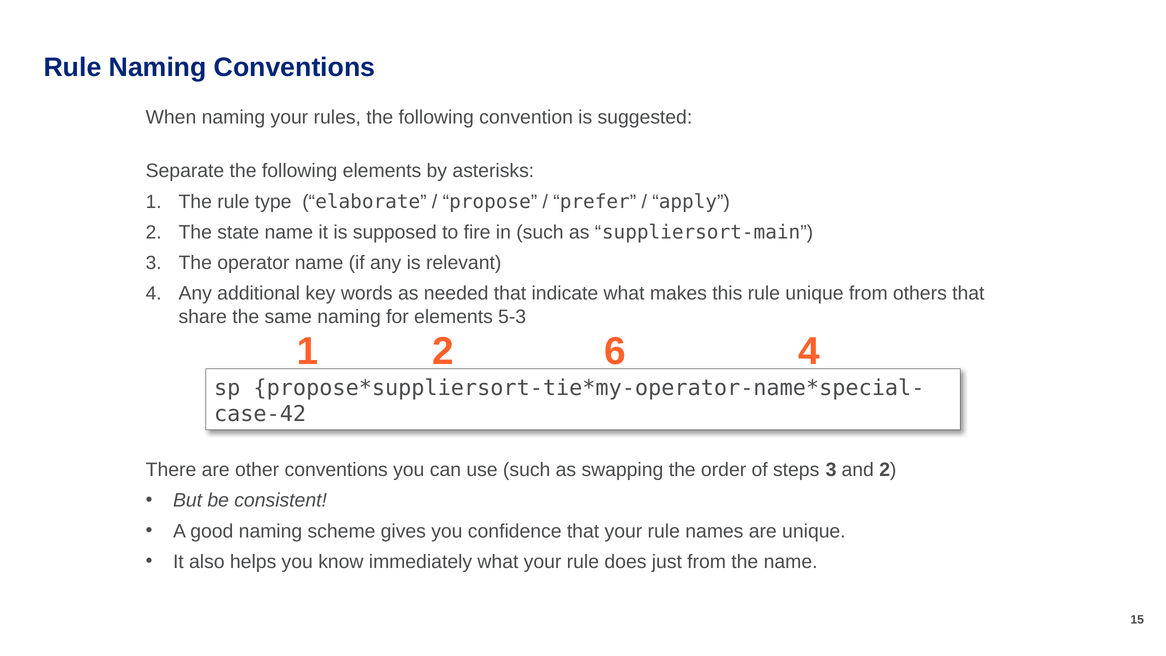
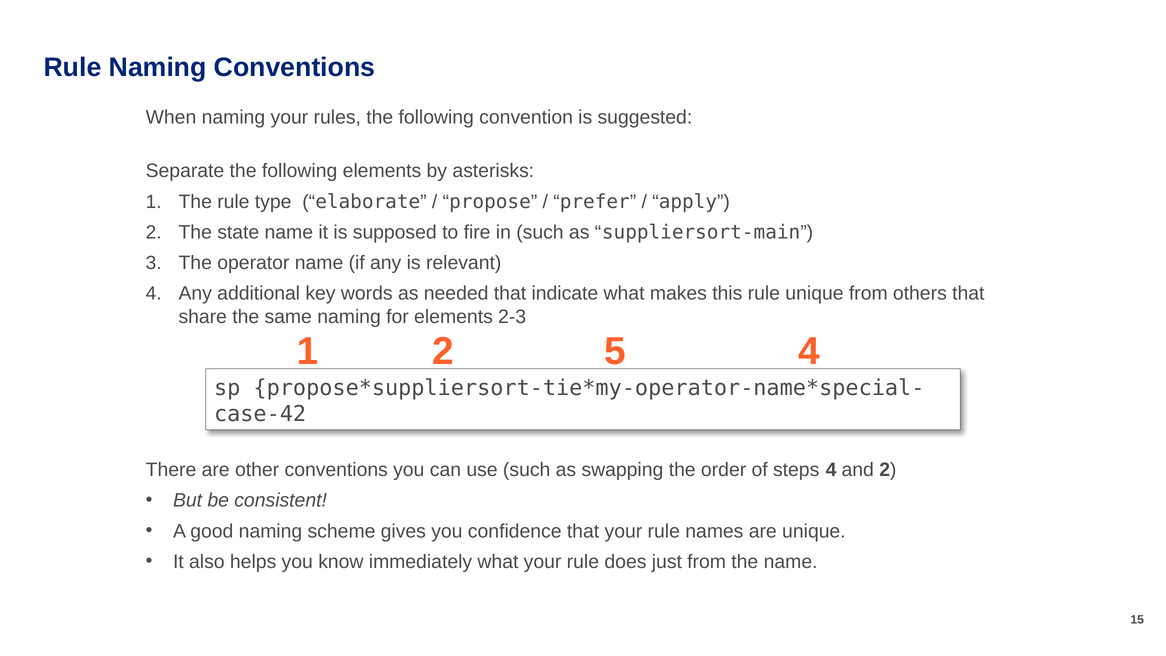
5-3: 5-3 -> 2-3 (512, 317)
6: 6 -> 5 (615, 351)
steps 3: 3 -> 4 (831, 470)
